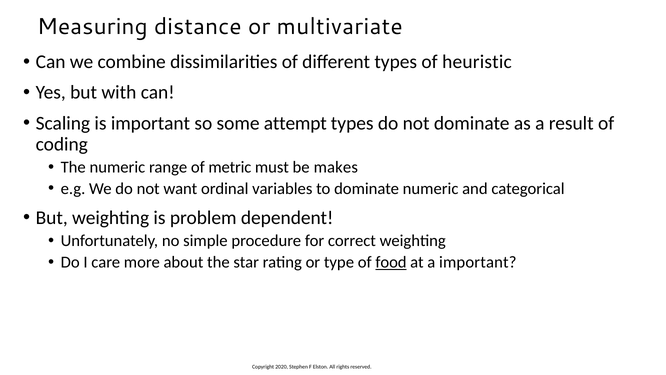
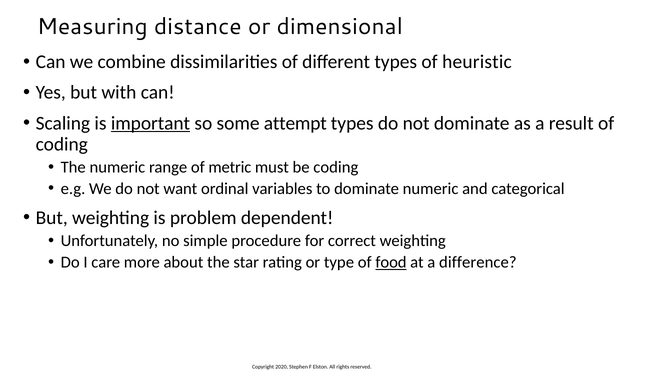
multivariate: multivariate -> dimensional (340, 27)
important underline: none -> present (150, 123)
be makes: makes -> coding (336, 167)
a important: important -> difference (478, 262)
